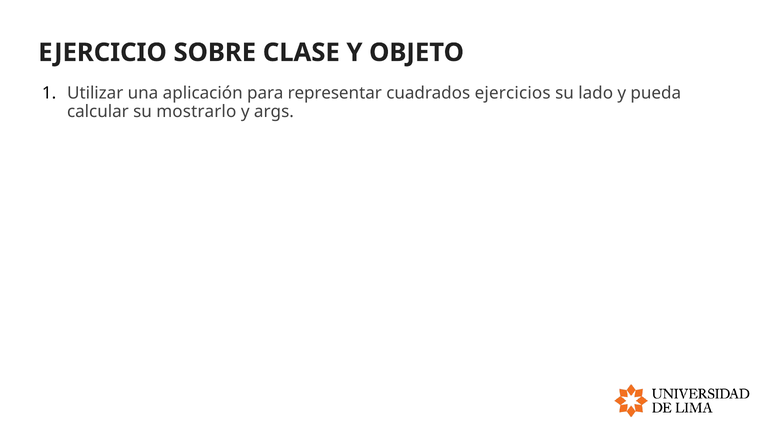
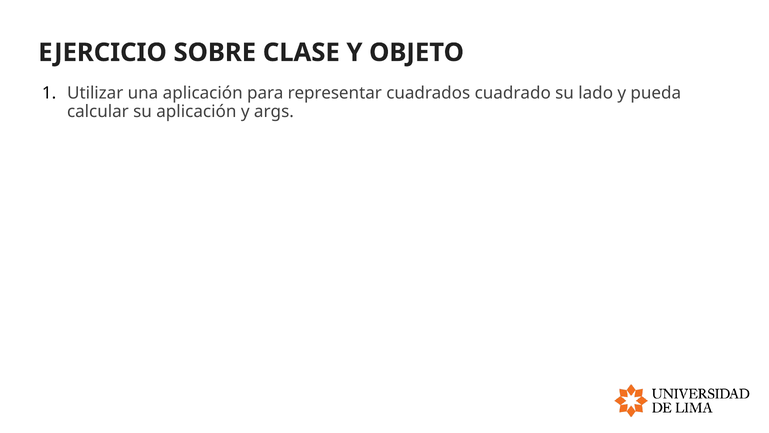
ejercicios: ejercicios -> cuadrado (513, 93)
su mostrarlo: mostrarlo -> aplicación (196, 111)
